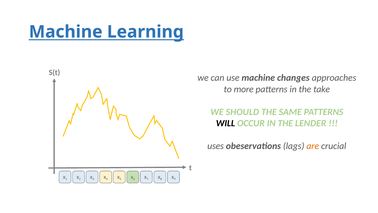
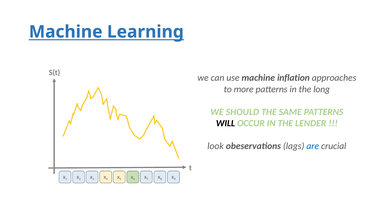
changes: changes -> inflation (293, 78)
take: take -> long (322, 89)
uses: uses -> look (216, 146)
are colour: orange -> blue (313, 146)
